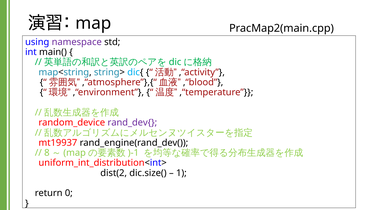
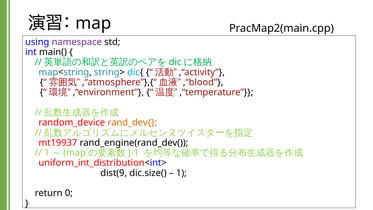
rand_dev{ colour: purple -> orange (132, 122)
8: 8 -> 1 (47, 153)
dist(2: dist(2 -> dist(9 (114, 173)
